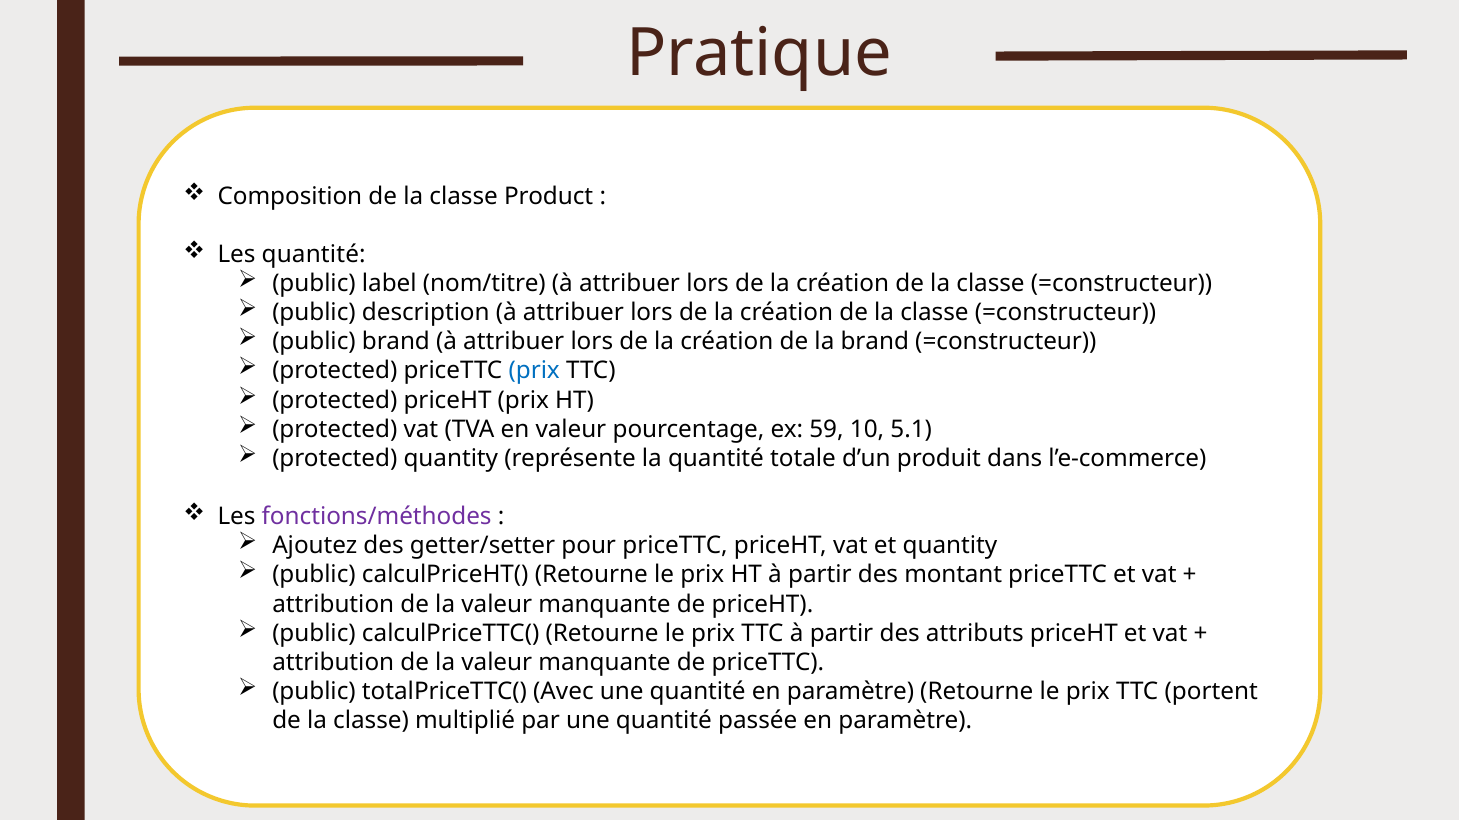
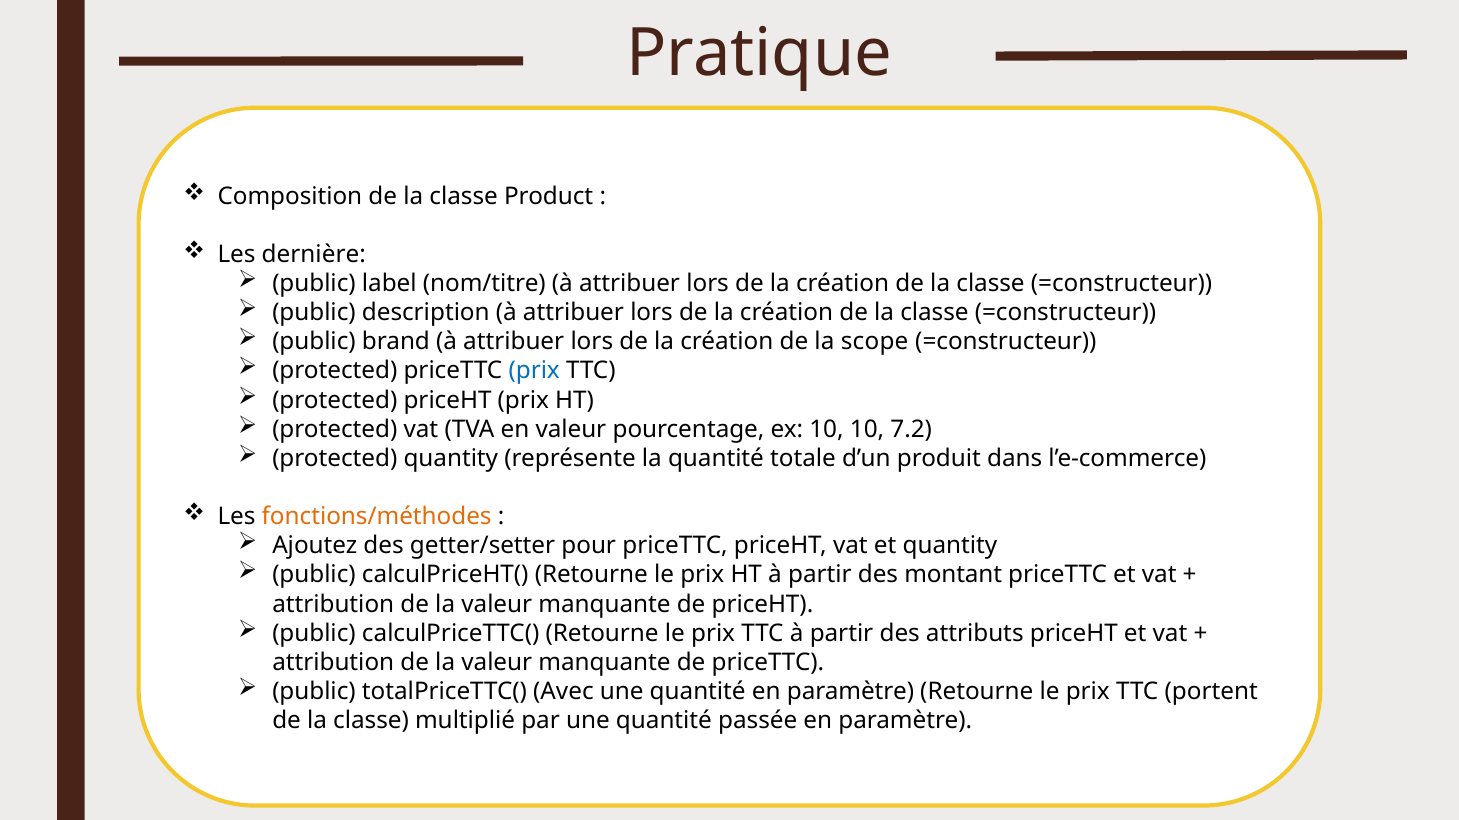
Les quantité: quantité -> dernière (314, 255)
la brand: brand -> scope (875, 342)
ex 59: 59 -> 10 (826, 430)
5.1: 5.1 -> 7.2 (911, 430)
fonctions/méthodes colour: purple -> orange (377, 517)
